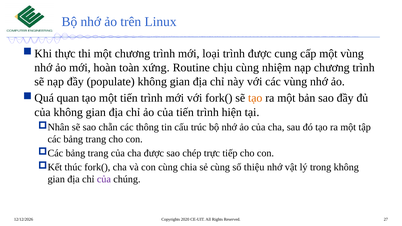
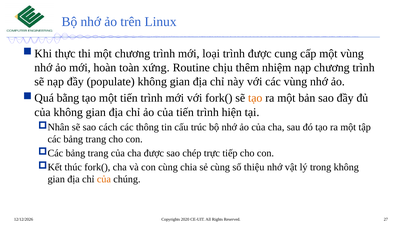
chịu cùng: cùng -> thêm (247, 68)
quan: quan -> bằng (68, 98)
chẵn: chẵn -> cách (108, 127)
của colour: purple -> orange (104, 179)
